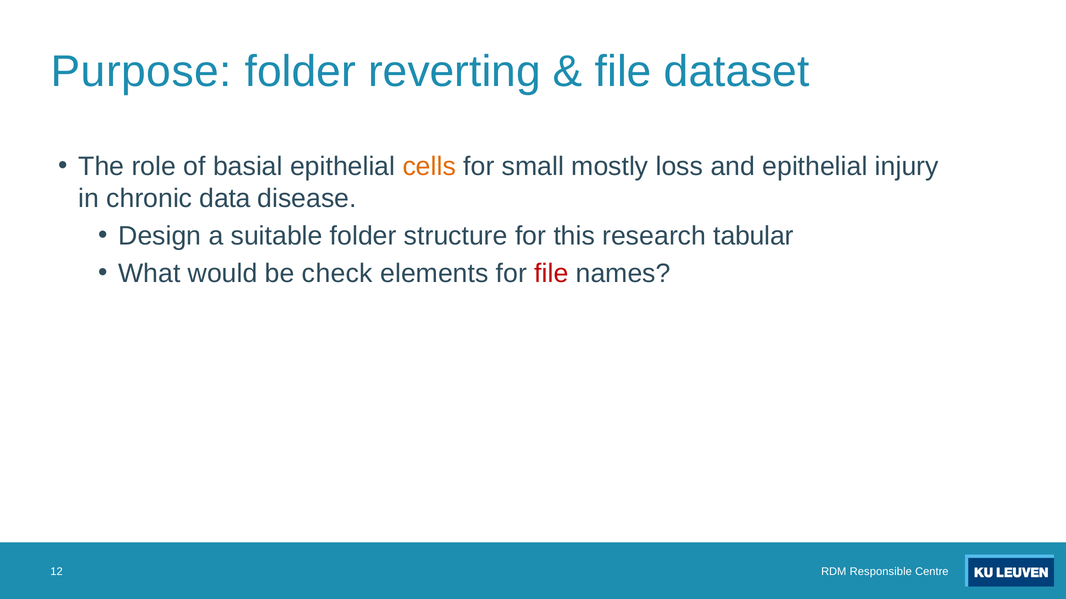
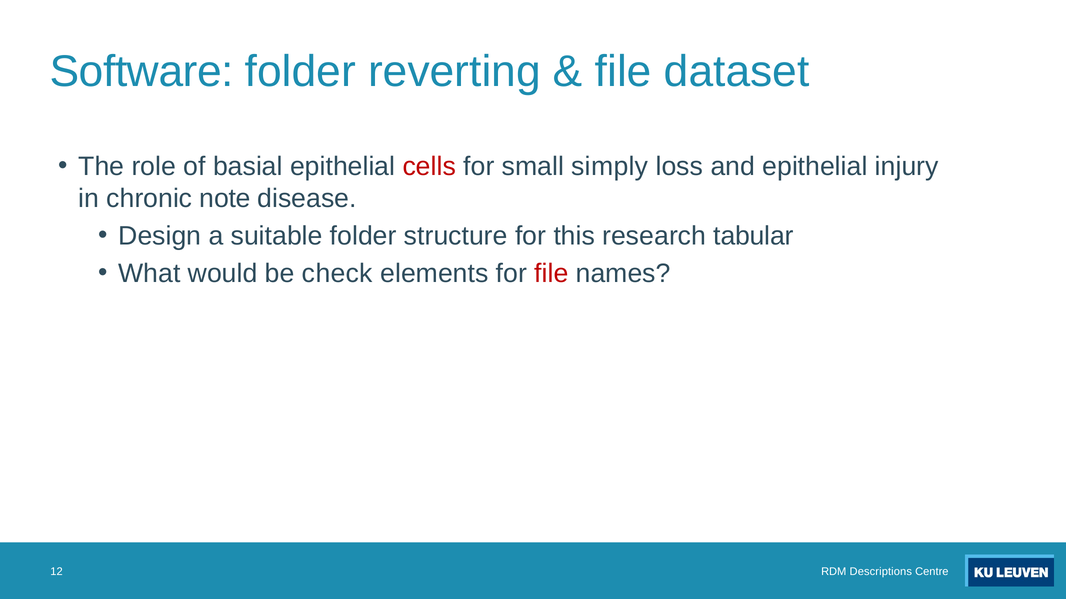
Purpose: Purpose -> Software (142, 72)
cells colour: orange -> red (429, 167)
mostly: mostly -> simply (610, 167)
data: data -> note (225, 199)
Responsible: Responsible -> Descriptions (881, 572)
